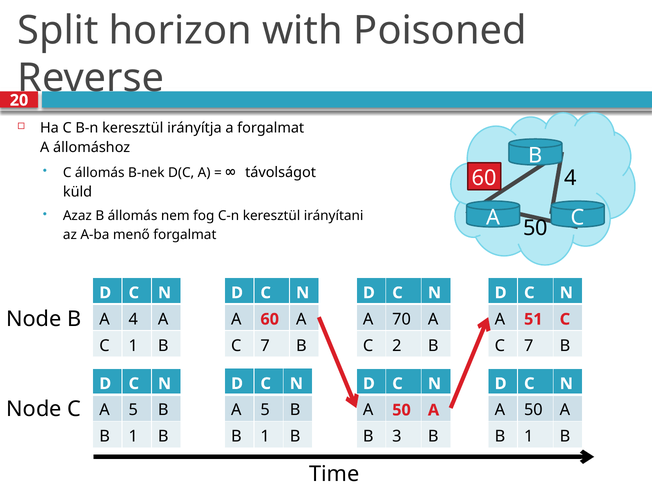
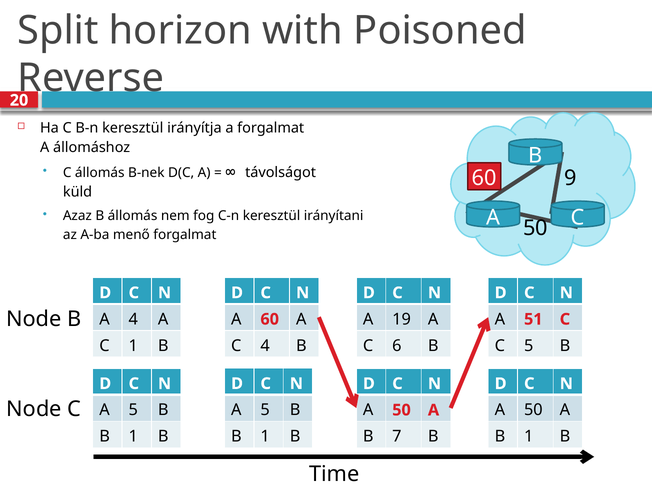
4: 4 -> 9 (570, 178)
70: 70 -> 19 (402, 319)
7: 7 -> 4 (265, 346)
2: 2 -> 6 (397, 346)
7: 7 -> 5 (529, 346)
3: 3 -> 7 (397, 437)
